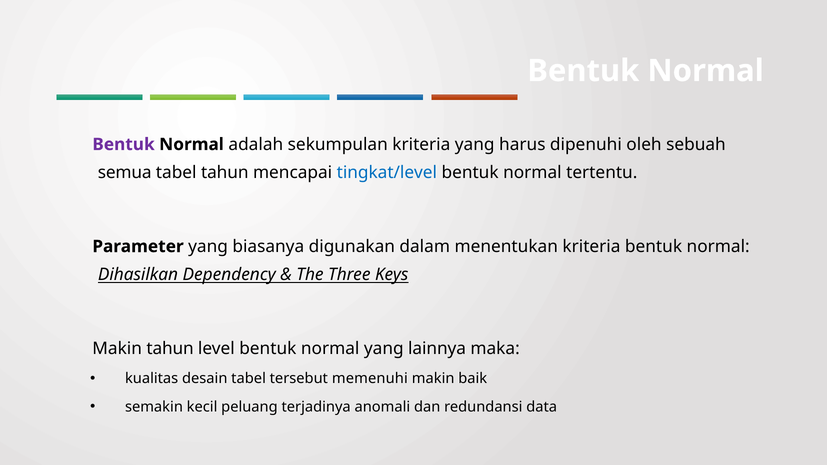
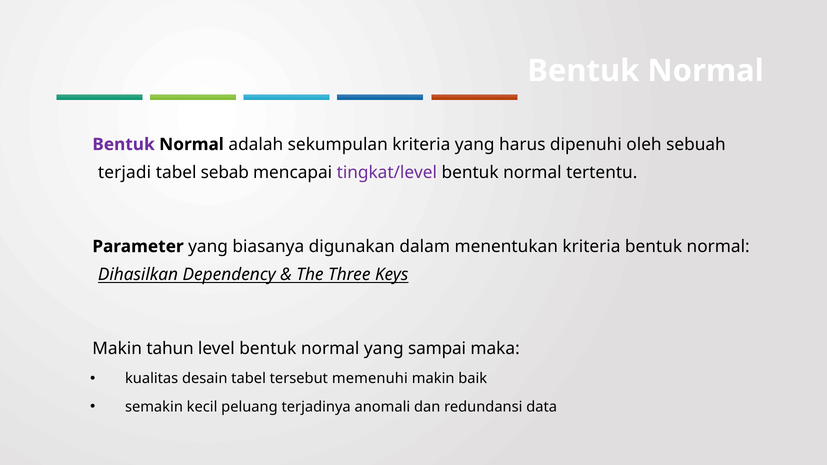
semua: semua -> terjadi (125, 173)
tabel tahun: tahun -> sebab (225, 173)
tingkat/level colour: blue -> purple (387, 173)
lainnya: lainnya -> sampai (437, 349)
